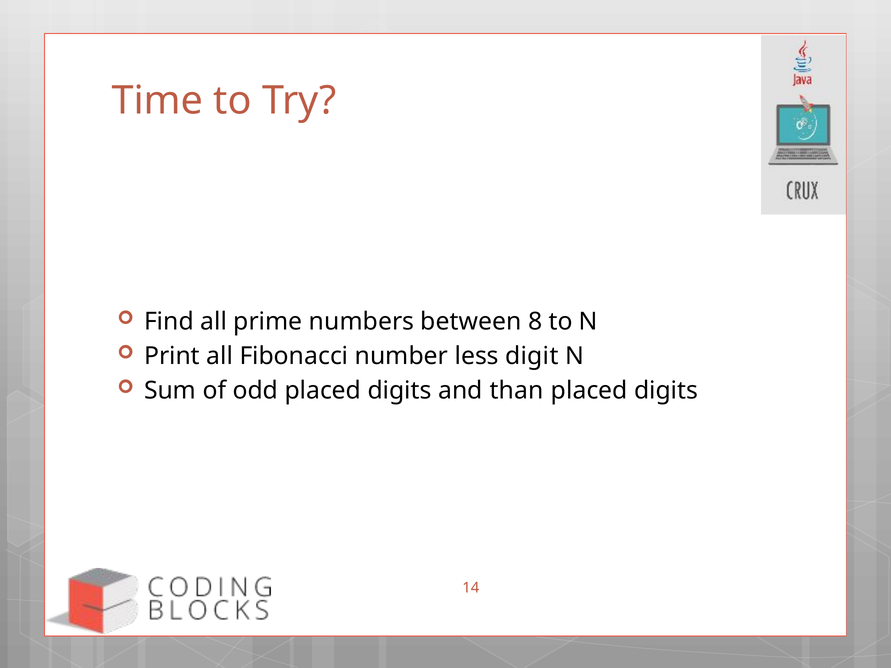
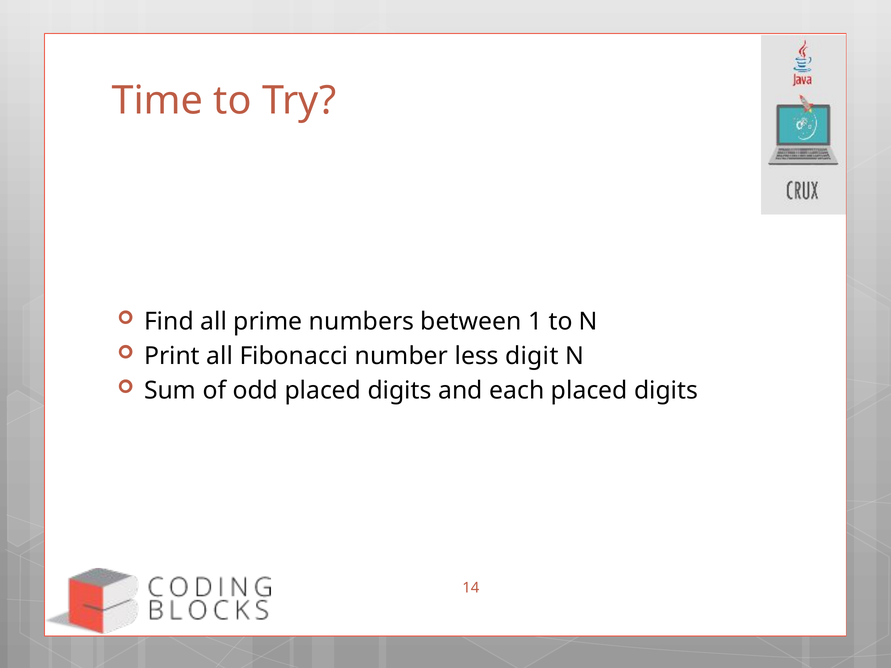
8: 8 -> 1 (535, 321)
than: than -> each (517, 391)
